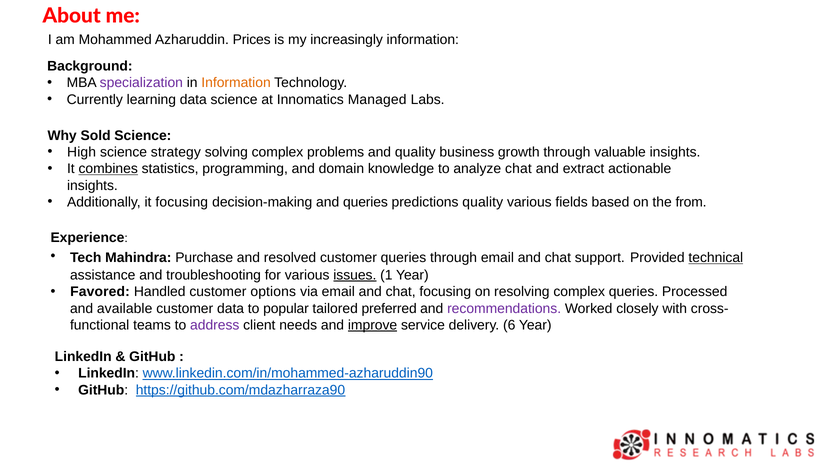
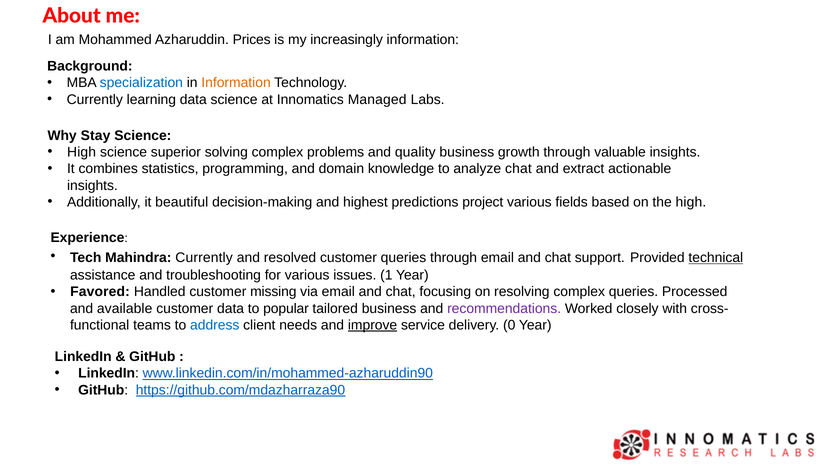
specialization colour: purple -> blue (141, 83)
Sold: Sold -> Stay (96, 136)
strategy: strategy -> superior (176, 152)
combines underline: present -> none (108, 169)
it focusing: focusing -> beautiful (182, 202)
and queries: queries -> highest (365, 202)
predictions quality: quality -> project (483, 202)
the from: from -> high (691, 202)
Mahindra Purchase: Purchase -> Currently (204, 258)
issues underline: present -> none (355, 275)
options: options -> missing (273, 292)
tailored preferred: preferred -> business (389, 309)
address colour: purple -> blue (215, 325)
6: 6 -> 0 (509, 325)
